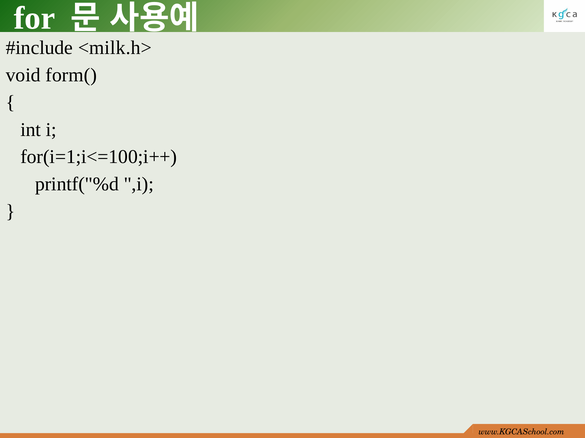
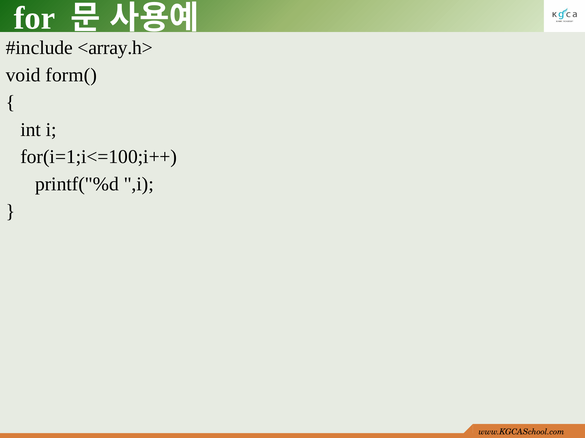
<milk.h>: <milk.h> -> <array.h> (115, 48)
